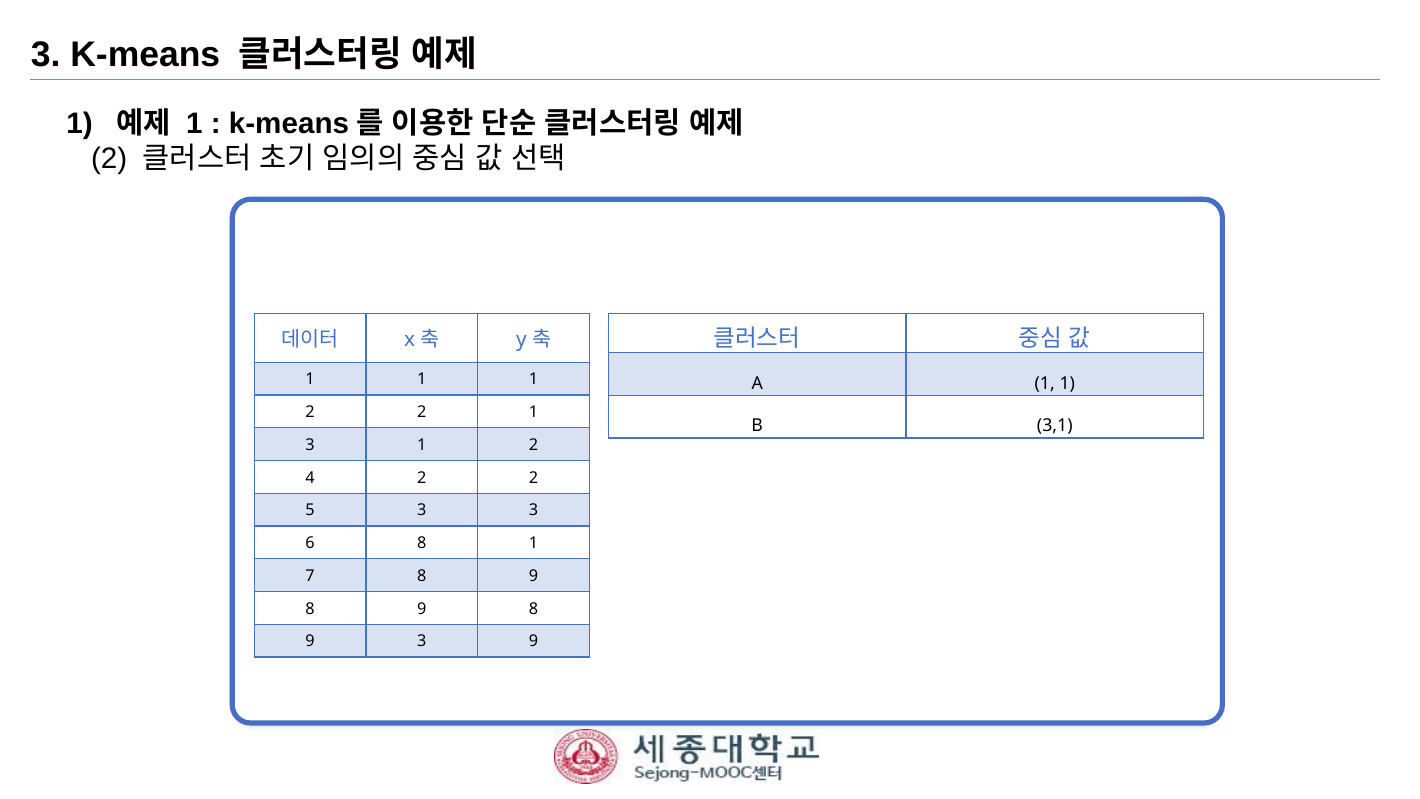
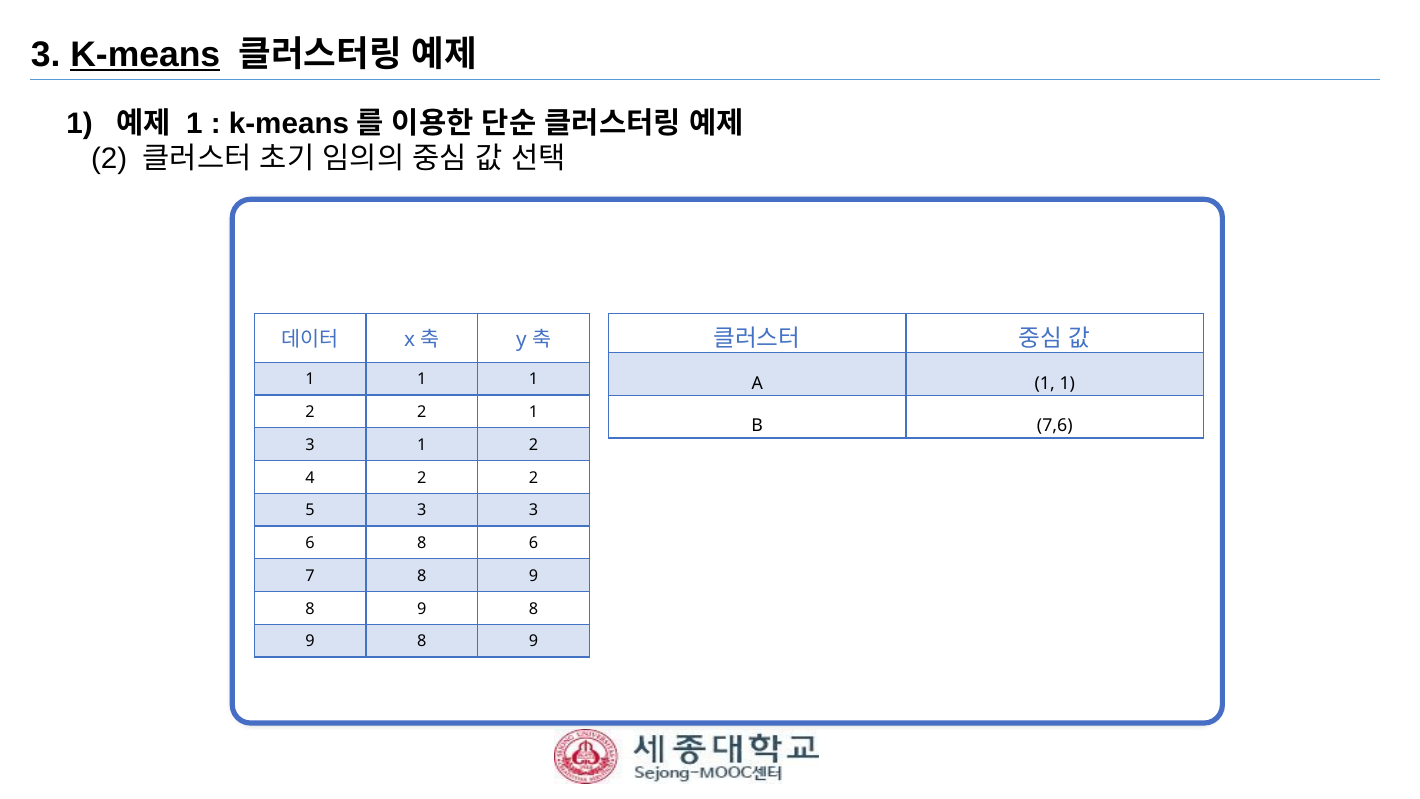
K-means underline: none -> present (145, 55)
3,1: 3,1 -> 7,6 (1055, 426)
8 1: 1 -> 6 (534, 543)
3: 3 -> 8 (422, 641)
